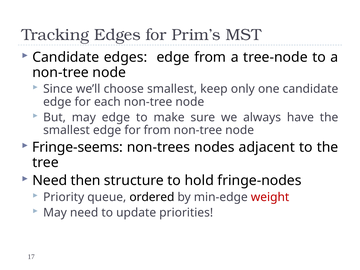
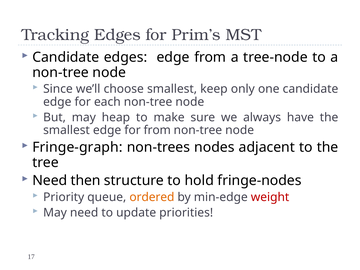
may edge: edge -> heap (116, 117)
Fringe-seems: Fringe-seems -> Fringe-graph (77, 147)
ordered colour: black -> orange (152, 197)
